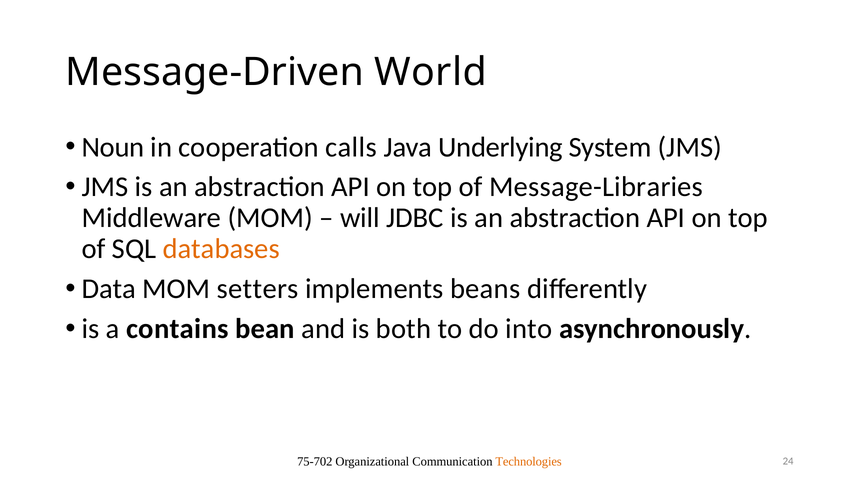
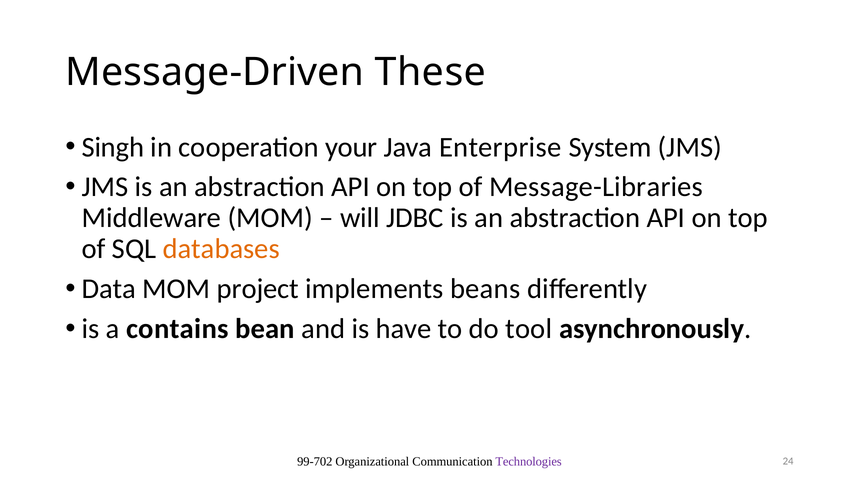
World: World -> These (430, 72)
Noun: Noun -> Singh (113, 147)
calls: calls -> your (351, 147)
Underlying: Underlying -> Enterprise (500, 147)
setters: setters -> project (258, 289)
both: both -> have (404, 329)
into: into -> tool (529, 329)
75-702: 75-702 -> 99-702 (315, 462)
Technologies colour: orange -> purple (529, 462)
